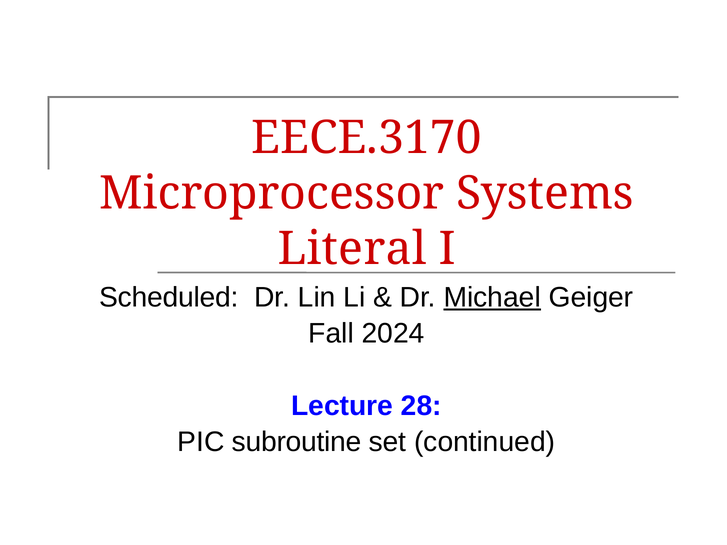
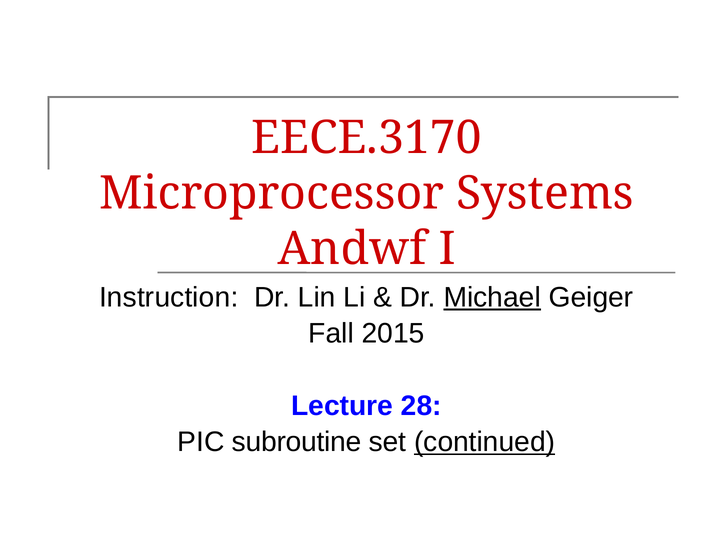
Literal: Literal -> Andwf (352, 249)
Scheduled: Scheduled -> Instruction (169, 297)
2024: 2024 -> 2015 (393, 334)
continued underline: none -> present (485, 442)
